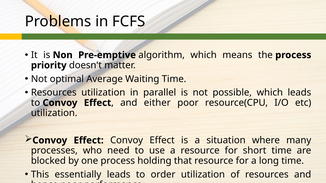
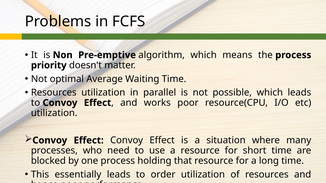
either: either -> works (157, 103)
